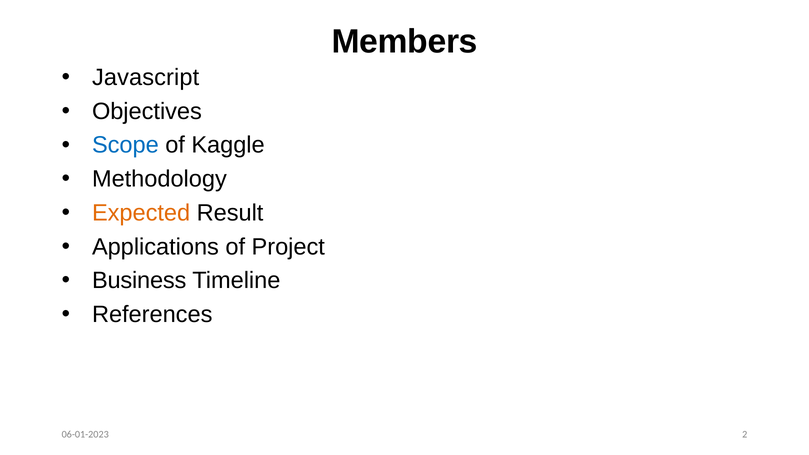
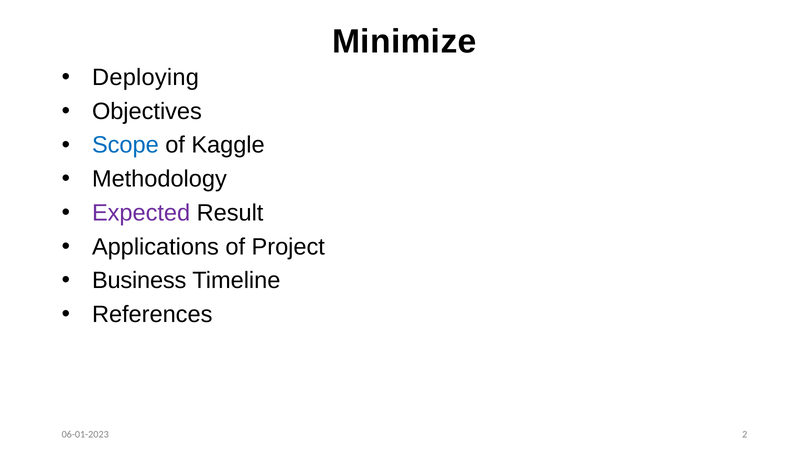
Members: Members -> Minimize (404, 42)
Javascript: Javascript -> Deploying (146, 77)
Expected colour: orange -> purple (141, 213)
